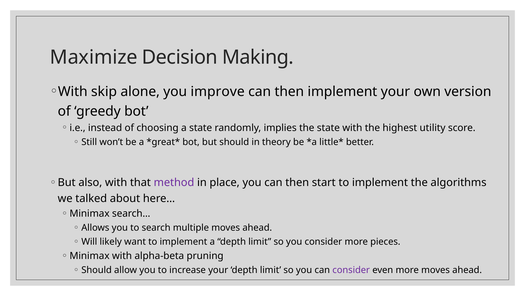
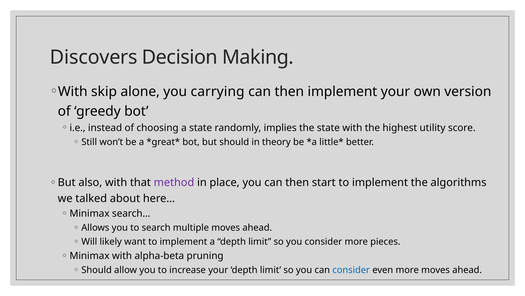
Maximize: Maximize -> Discovers (94, 57)
improve: improve -> carrying (218, 91)
consider colour: purple -> blue (351, 270)
